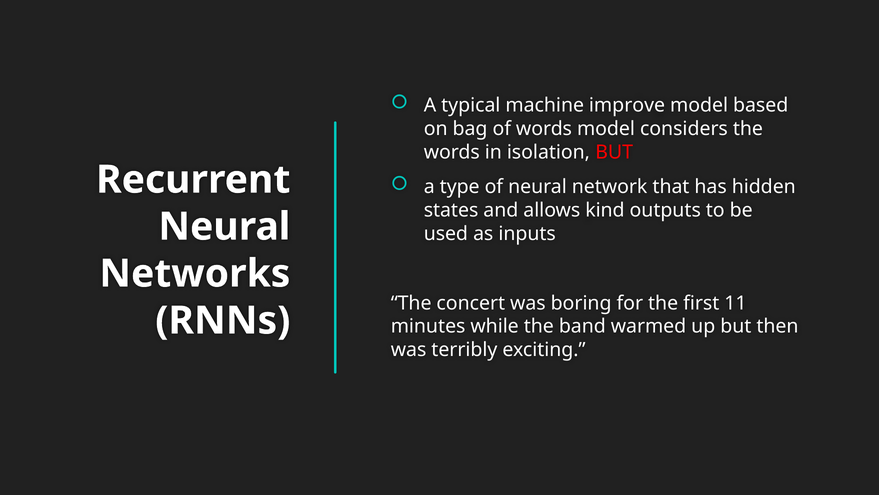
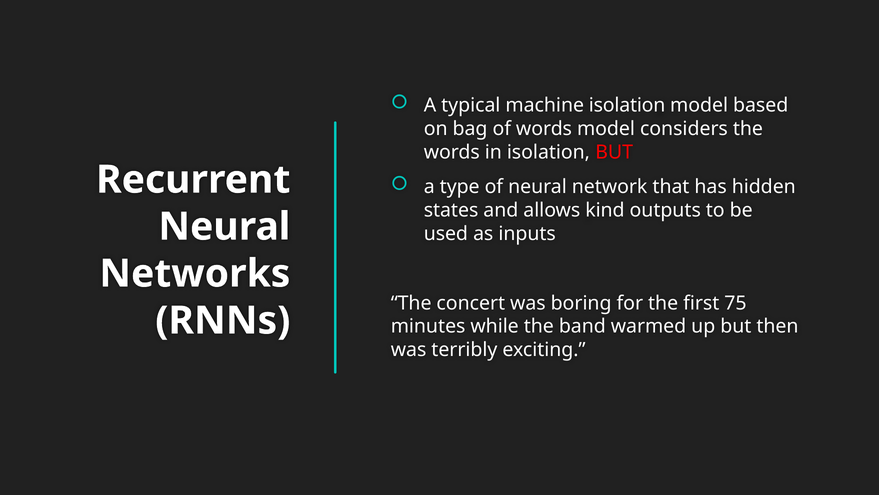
machine improve: improve -> isolation (627, 105)
11: 11 -> 75 (735, 303)
